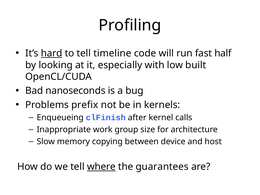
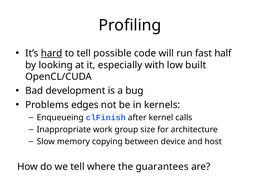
timeline: timeline -> possible (112, 53)
nanoseconds: nanoseconds -> development (76, 91)
prefix: prefix -> edges (85, 105)
where underline: present -> none (101, 167)
